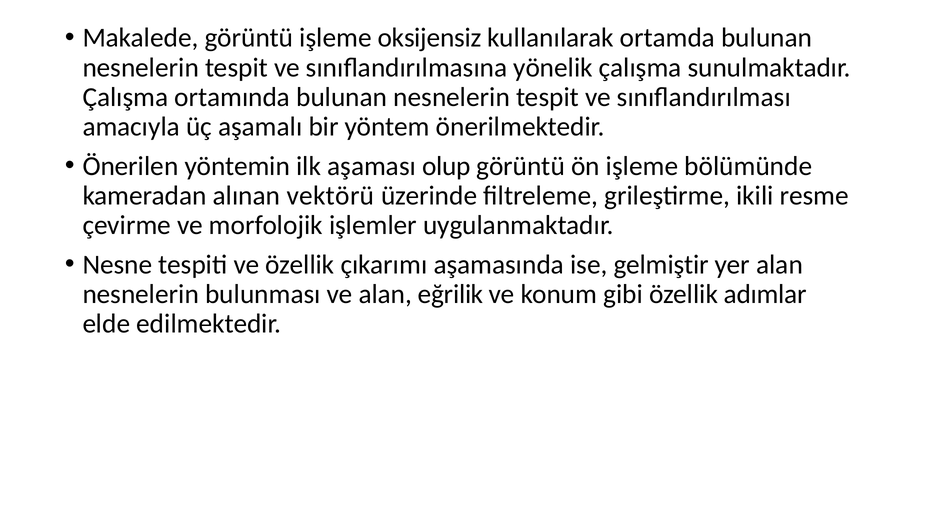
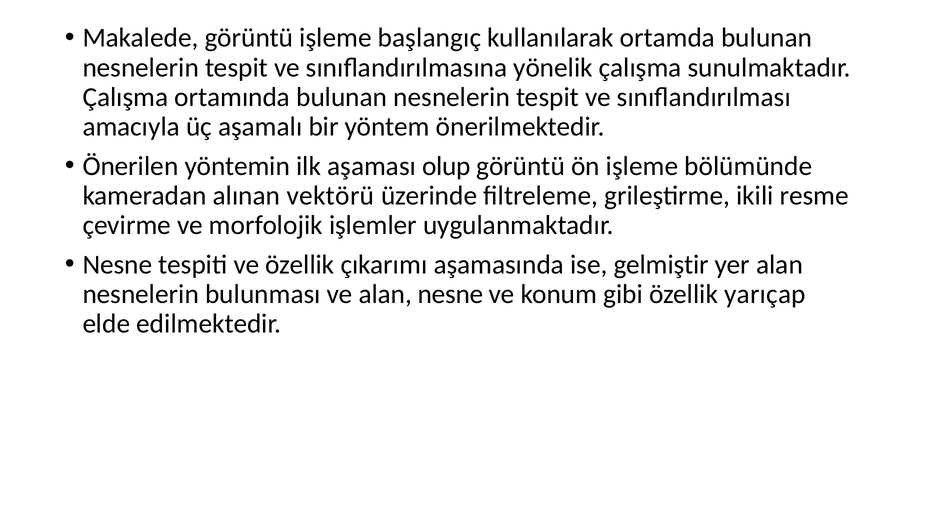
oksijensiz: oksijensiz -> başlangıç (429, 38)
alan eğrilik: eğrilik -> nesne (451, 294)
adımlar: adımlar -> yarıçap (765, 294)
